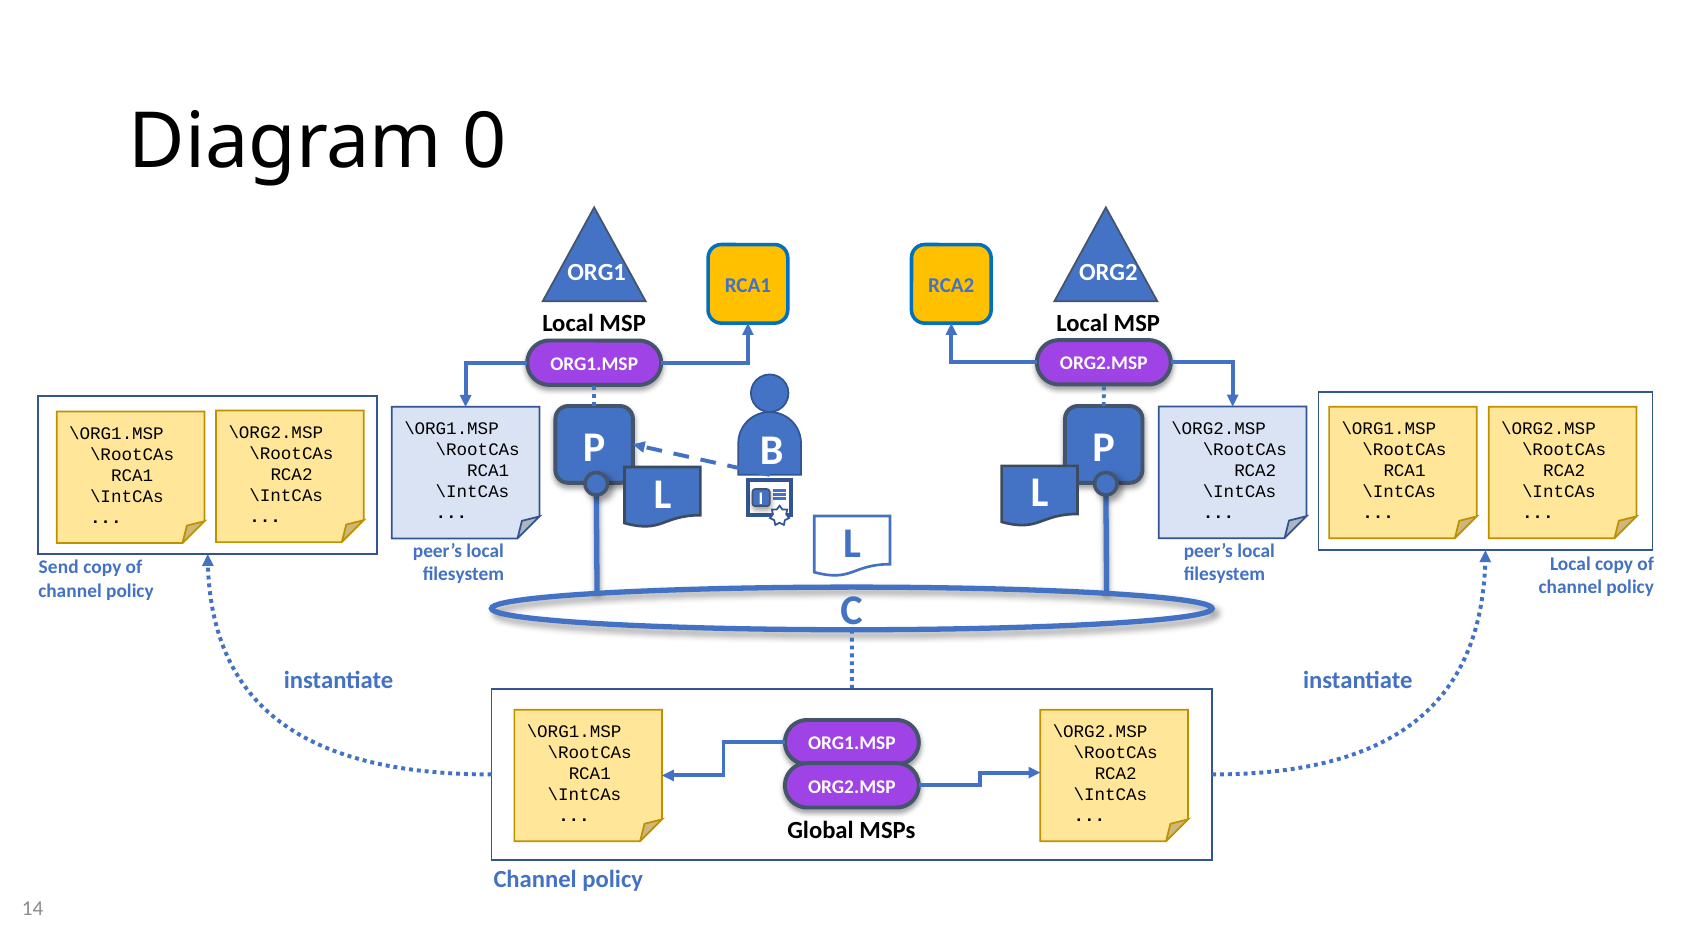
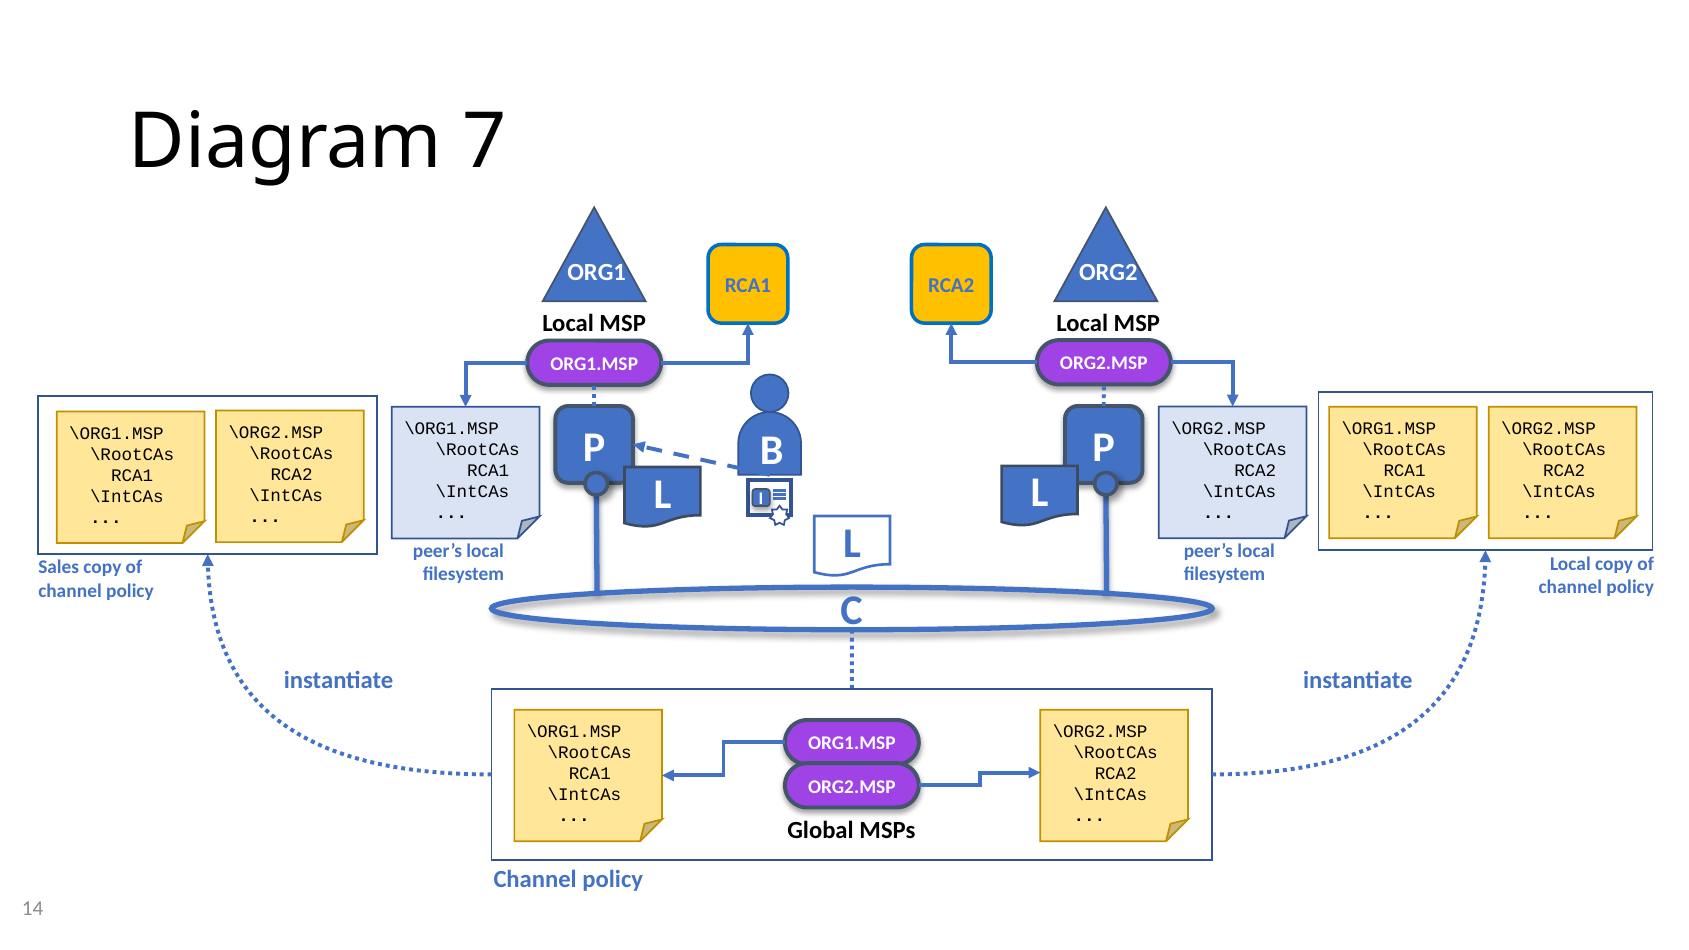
0: 0 -> 7 (485, 142)
Send: Send -> Sales (59, 567)
